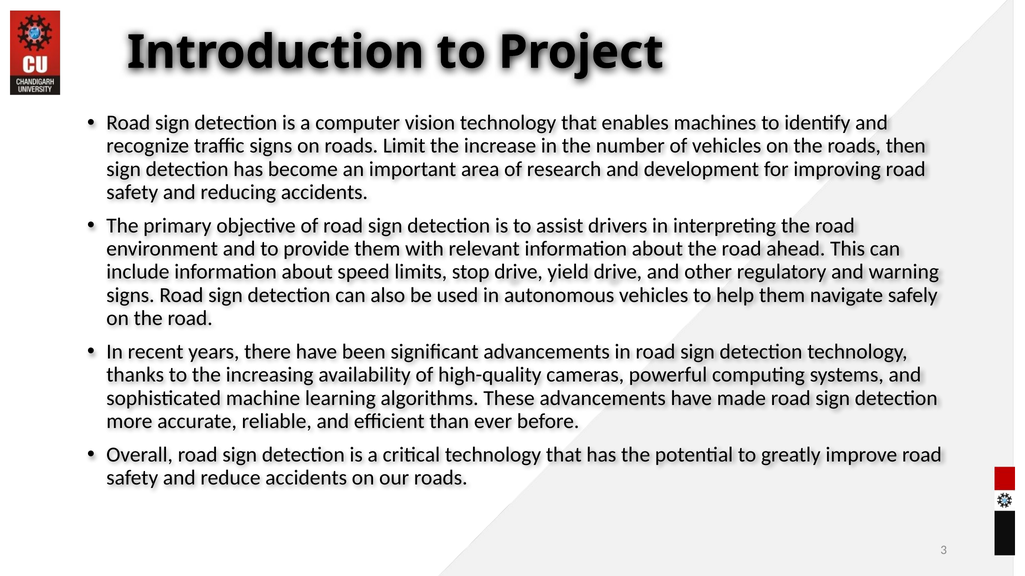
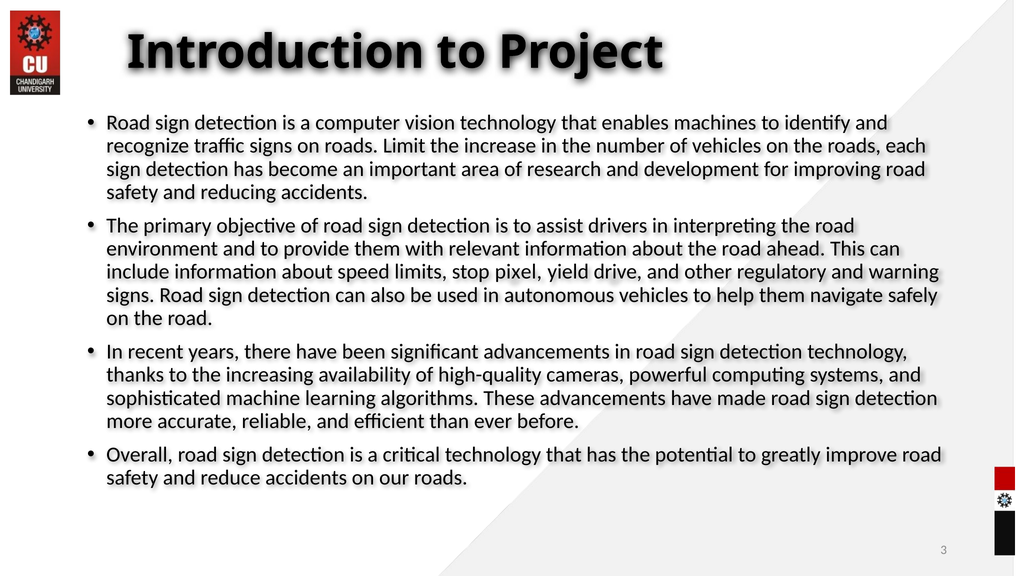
then: then -> each (906, 146)
stop drive: drive -> pixel (518, 272)
